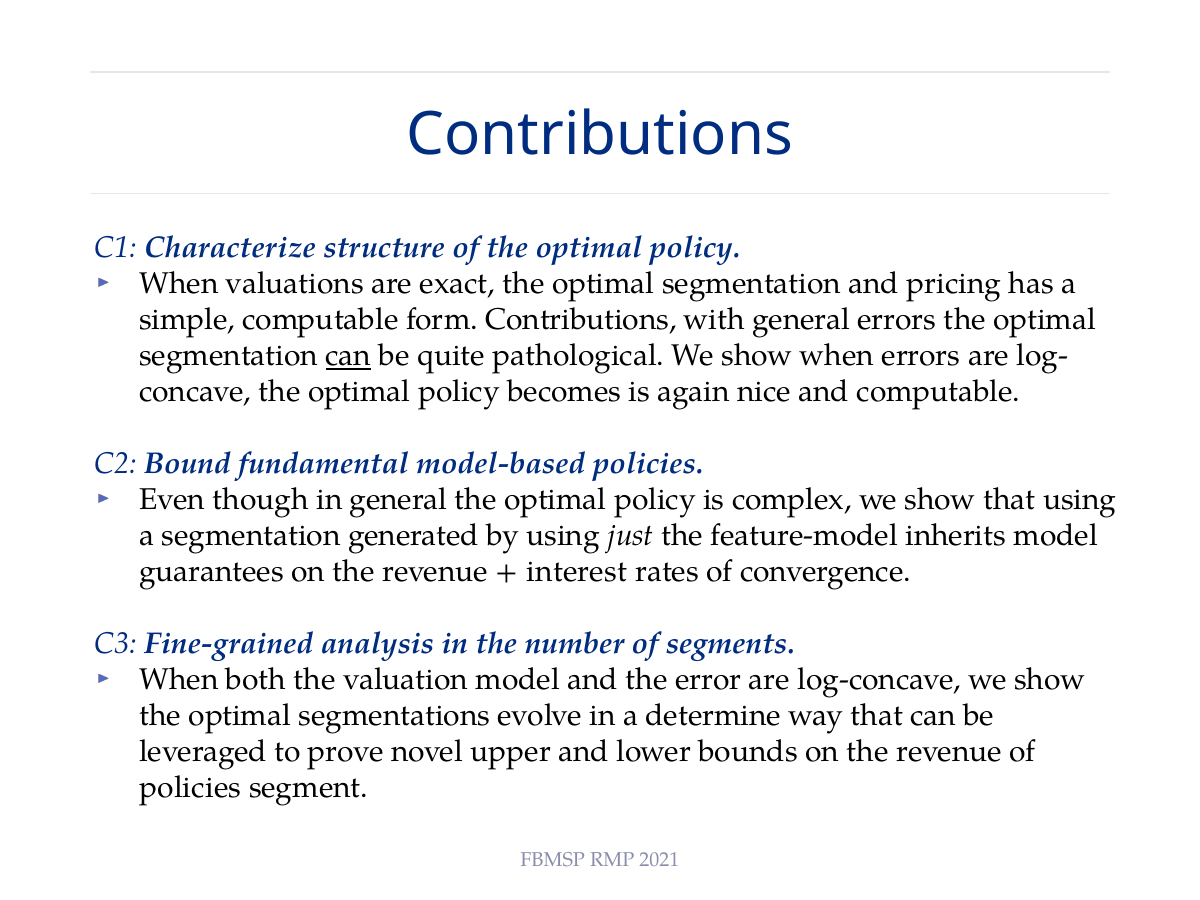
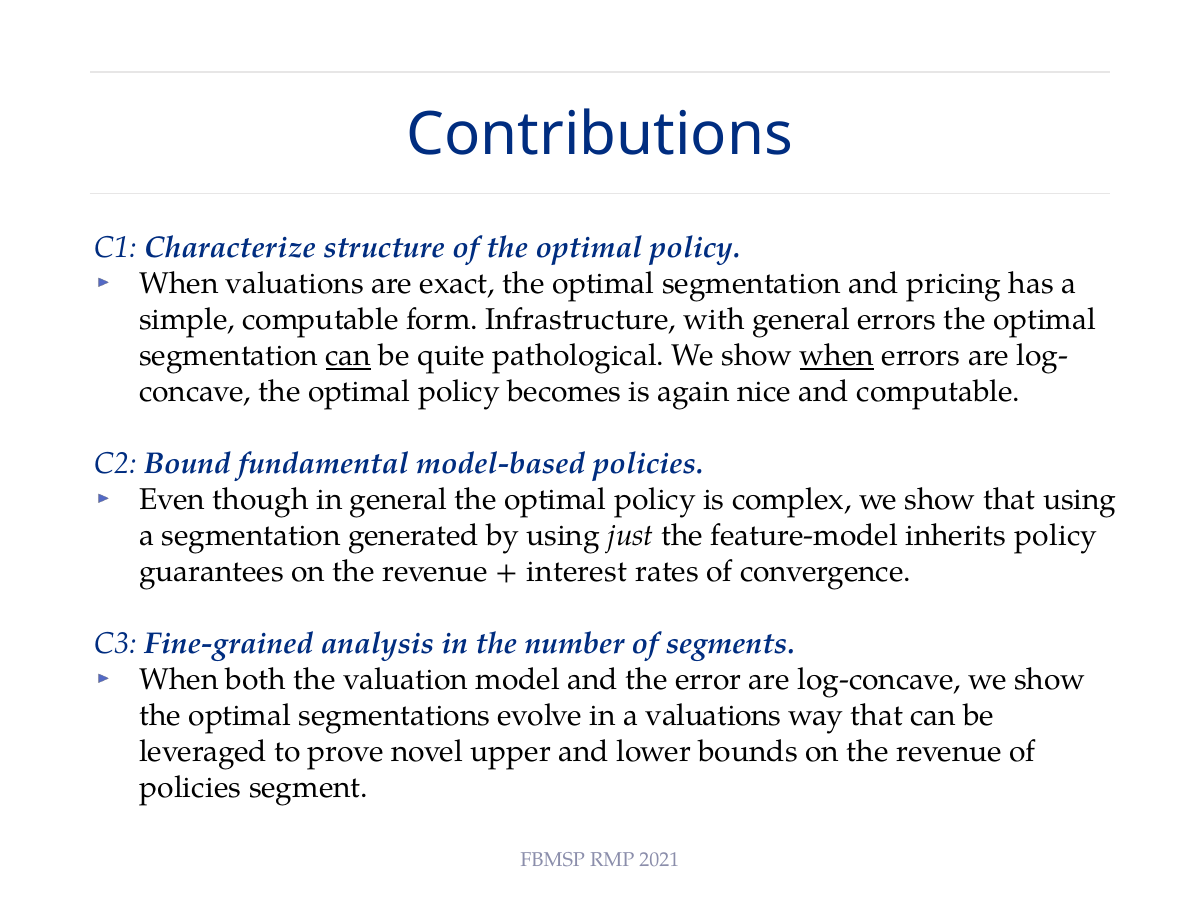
form Contributions: Contributions -> Infrastructure (581, 320)
when underline: none -> present (837, 356)
inherits model: model -> policy (1056, 536)
a determine: determine -> valuations (713, 716)
